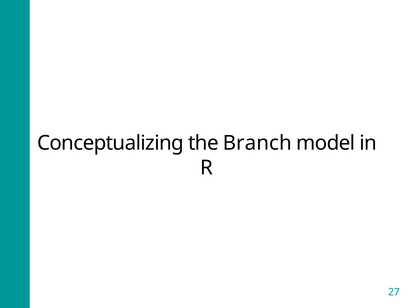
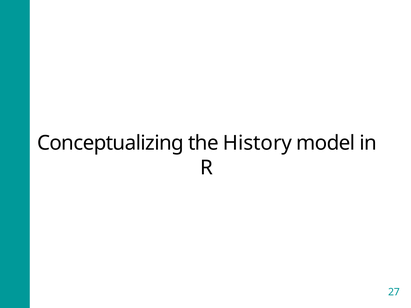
Branch: Branch -> History (257, 143)
